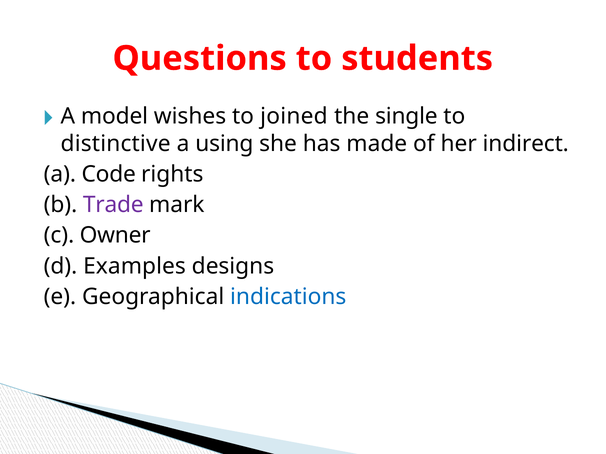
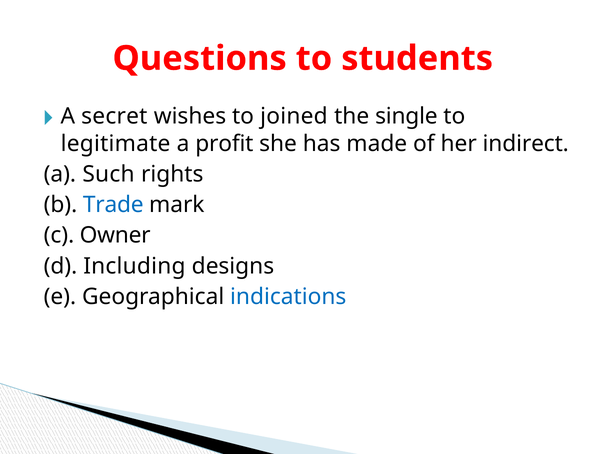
model: model -> secret (114, 116)
distinctive: distinctive -> legitimate (116, 144)
using: using -> profit (224, 144)
Code: Code -> Such (108, 174)
Trade colour: purple -> blue (113, 205)
Examples: Examples -> Including (134, 266)
